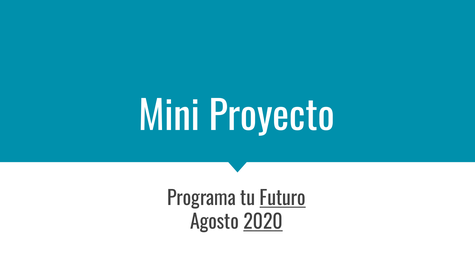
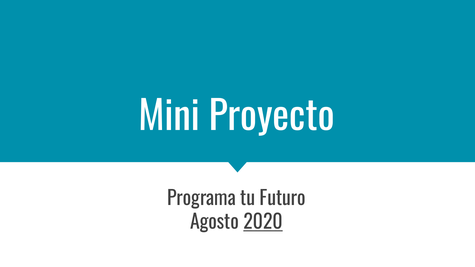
Futuro underline: present -> none (283, 199)
